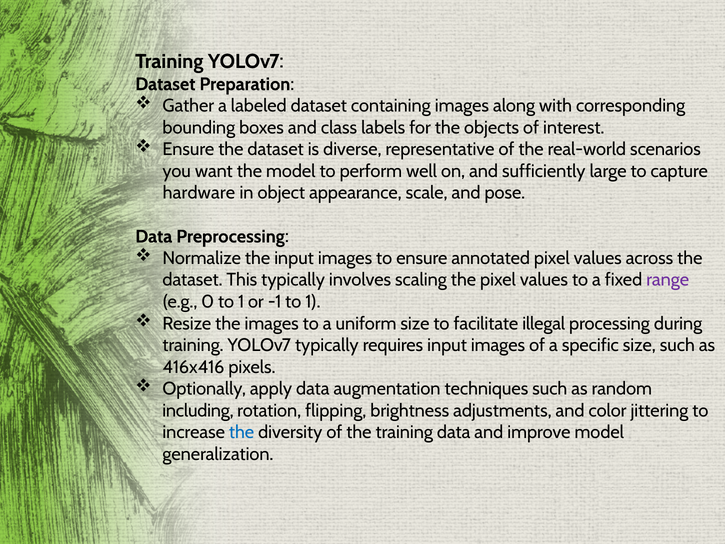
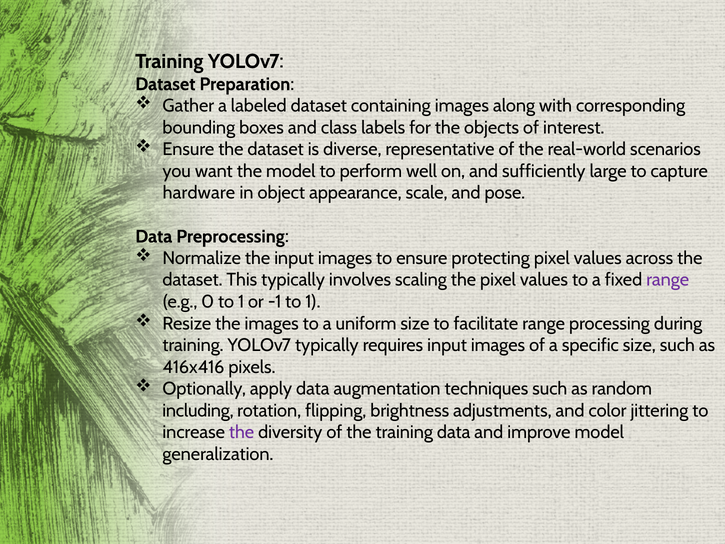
annotated: annotated -> protecting (491, 258)
facilitate illegal: illegal -> range (544, 323)
the colour: blue -> purple (242, 432)
